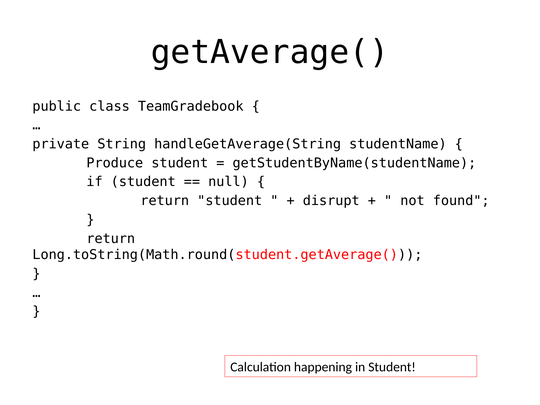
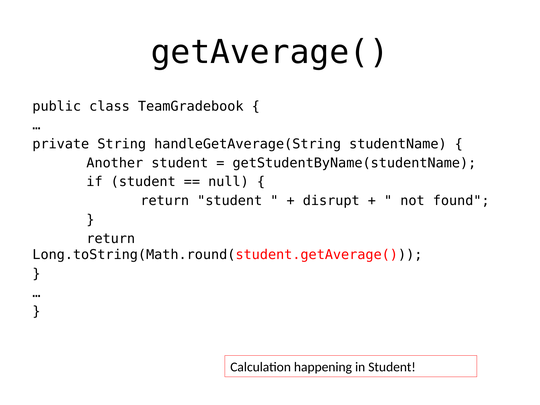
Produce: Produce -> Another (115, 163)
